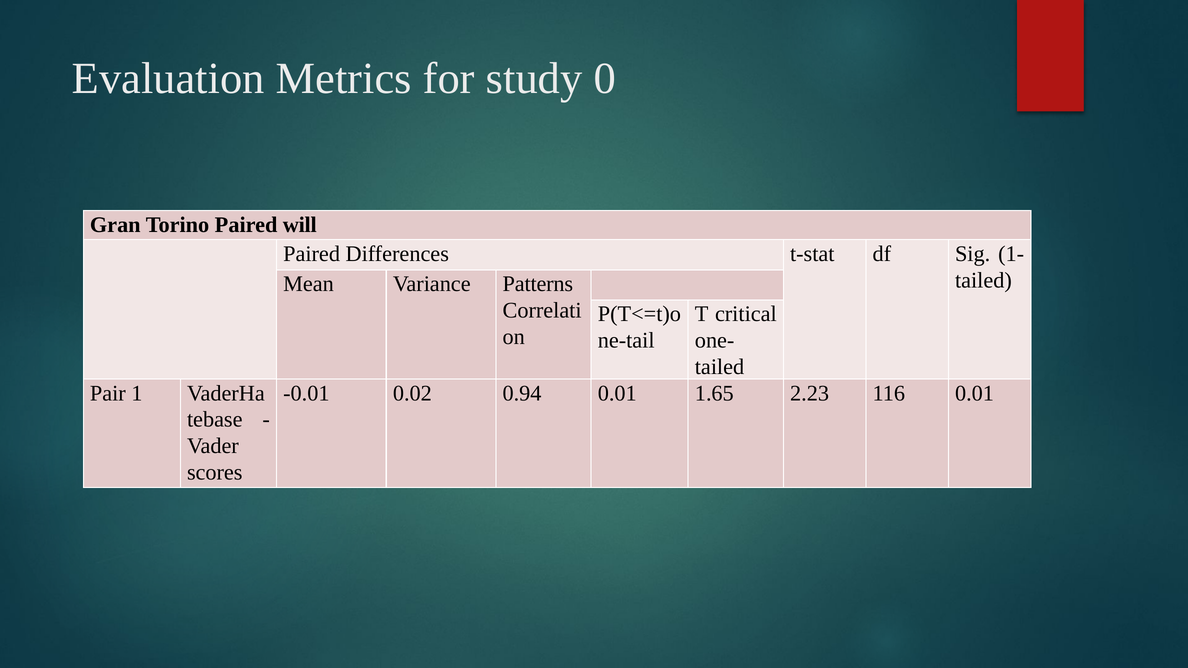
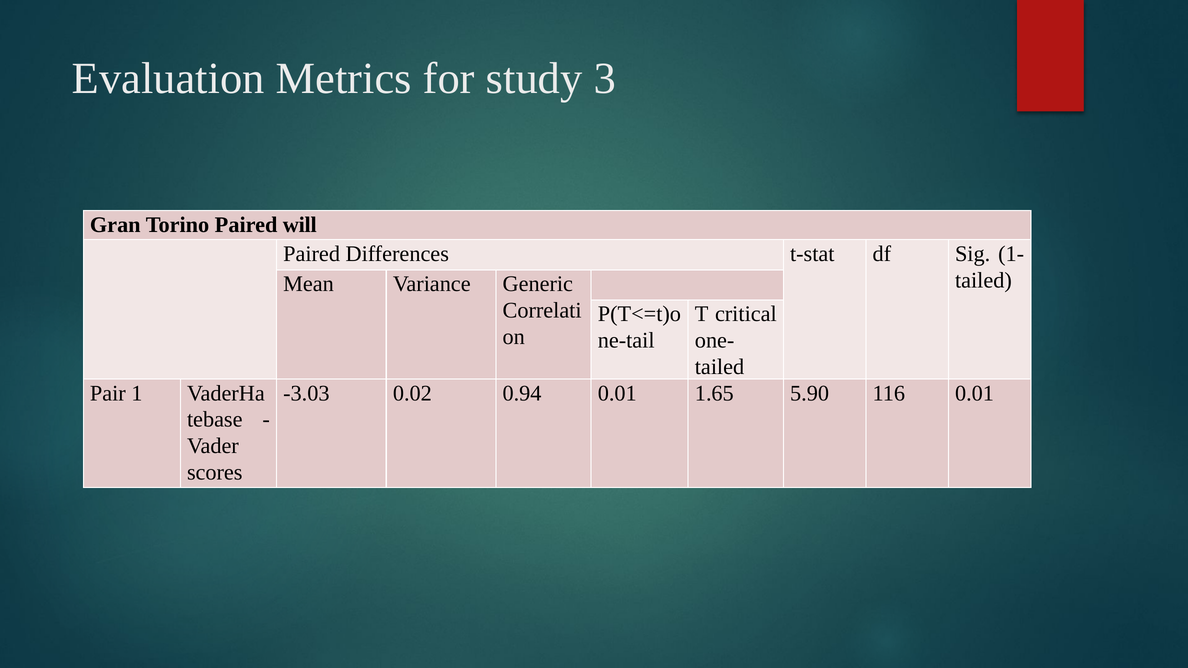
0: 0 -> 3 (605, 78)
Patterns: Patterns -> Generic (538, 284)
-0.01: -0.01 -> -3.03 (306, 393)
2.23: 2.23 -> 5.90 (810, 393)
